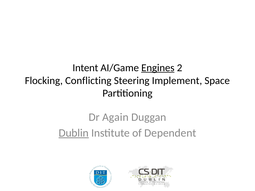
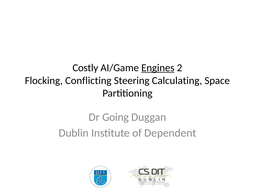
Intent: Intent -> Costly (85, 68)
Implement: Implement -> Calculating (177, 81)
Again: Again -> Going (116, 117)
Dublin underline: present -> none (74, 133)
